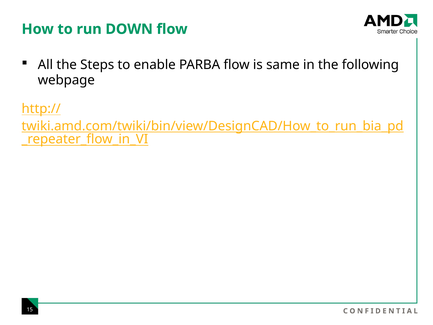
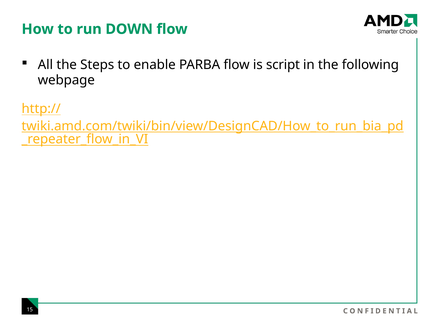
same: same -> script (283, 65)
